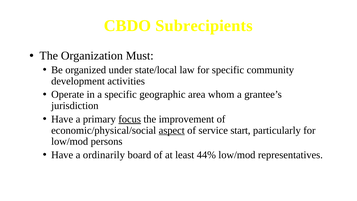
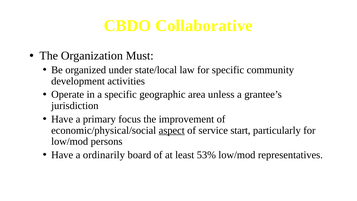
Subrecipients: Subrecipients -> Collaborative (204, 26)
whom: whom -> unless (221, 94)
focus underline: present -> none (130, 119)
44%: 44% -> 53% (206, 155)
